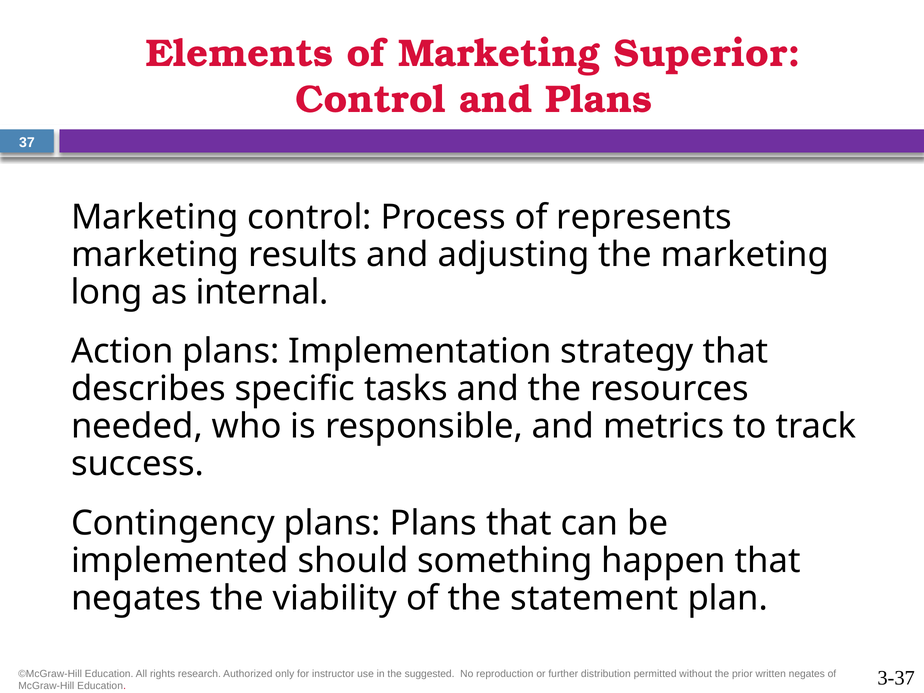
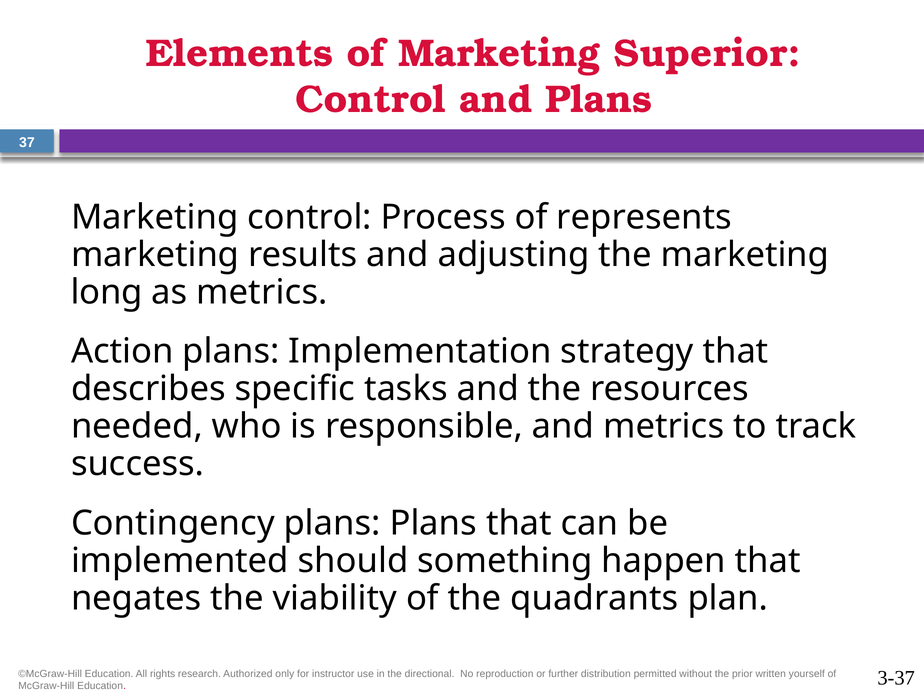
as internal: internal -> metrics (262, 292)
statement: statement -> quadrants (594, 598)
suggested: suggested -> directional (430, 674)
written negates: negates -> yourself (807, 674)
